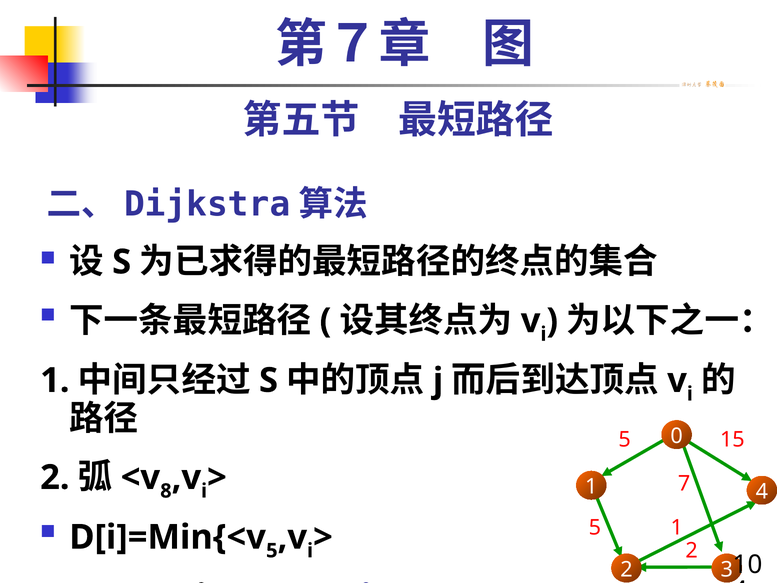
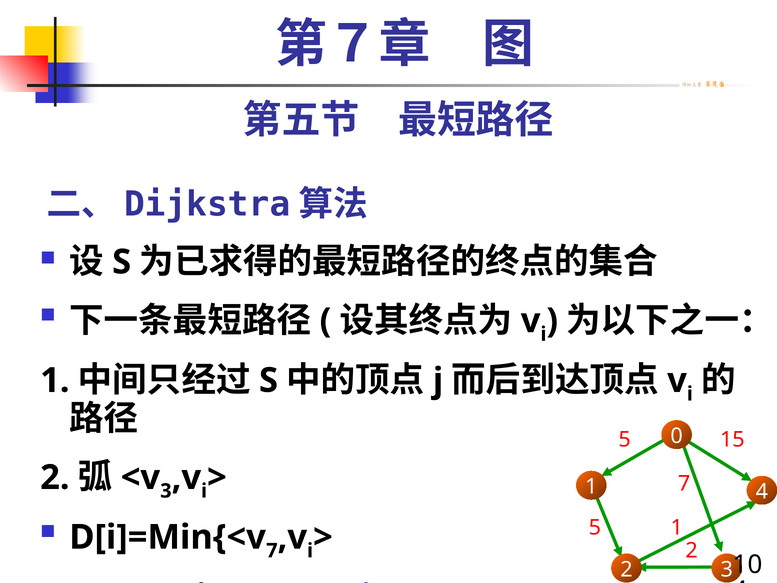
8: 8 -> 3 (166, 491)
5: 5 -> 7 (272, 550)
